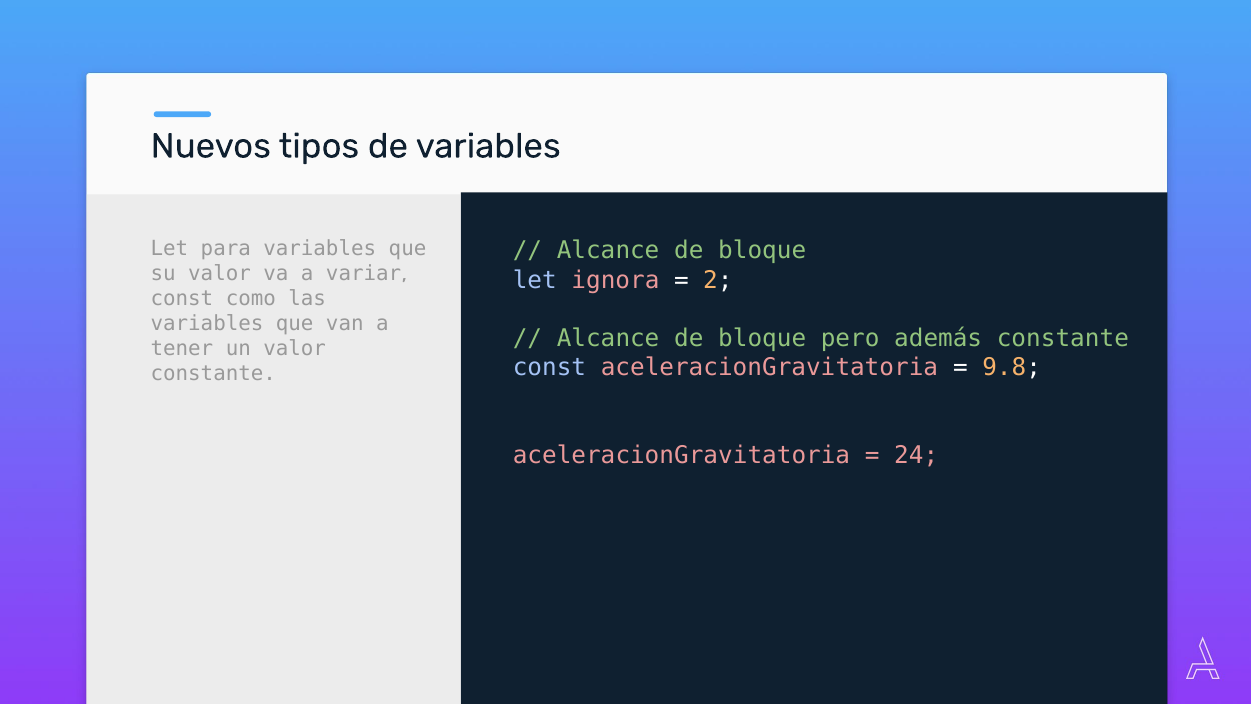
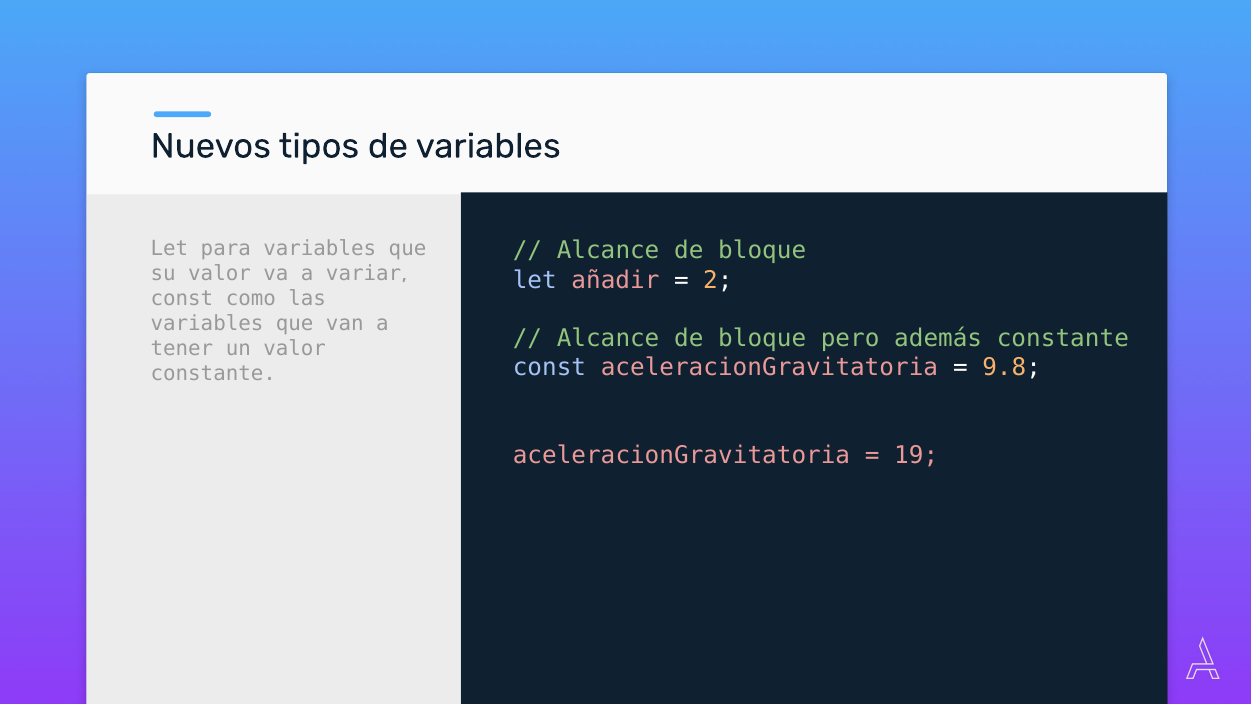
ignora: ignora -> añadir (615, 280)
24: 24 -> 19 (916, 455)
